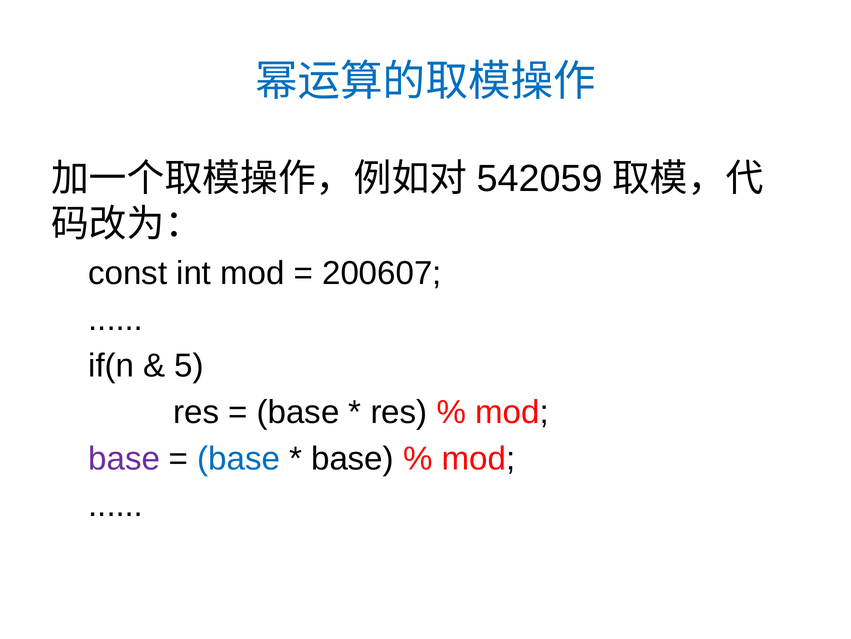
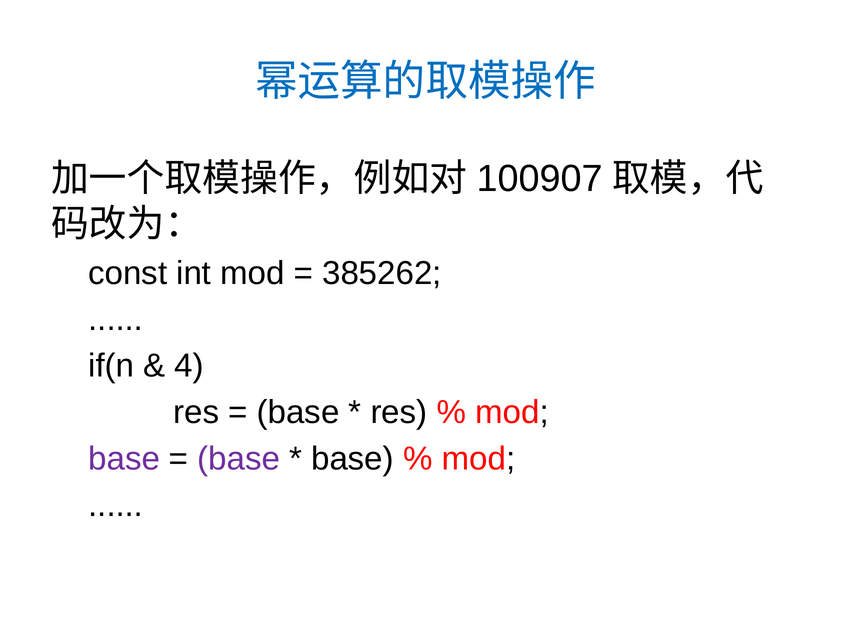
542059: 542059 -> 100907 (540, 179)
200607: 200607 -> 385262 (382, 273)
5: 5 -> 4 (189, 366)
base colour: blue -> purple (239, 458)
